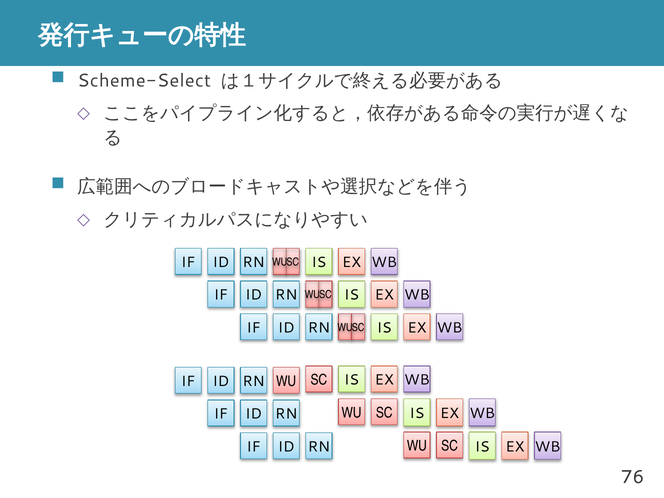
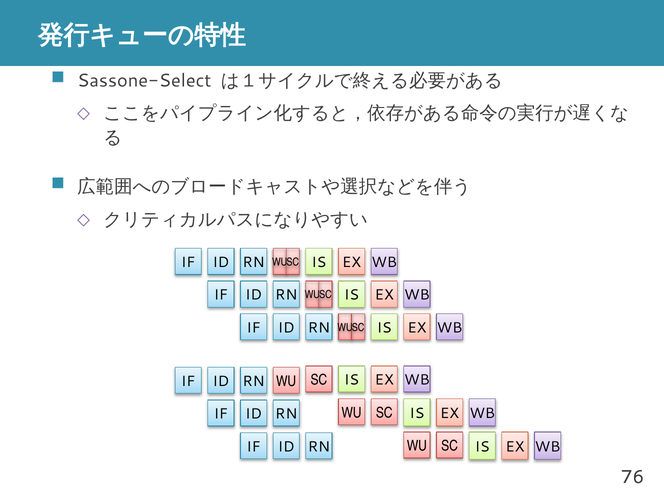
Scheme-Select: Scheme-Select -> Sassone-Select (144, 81)
